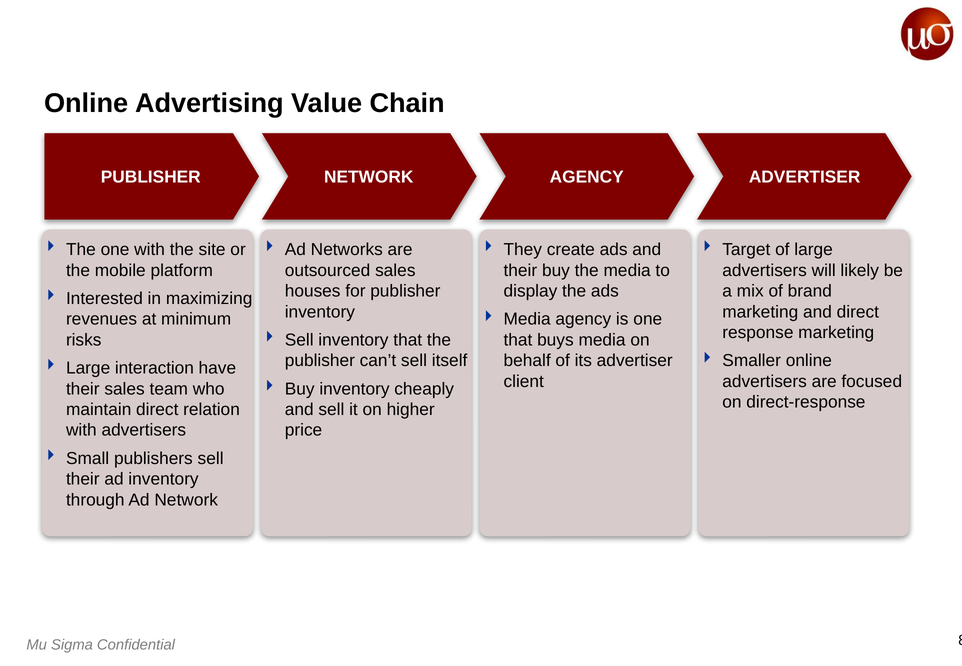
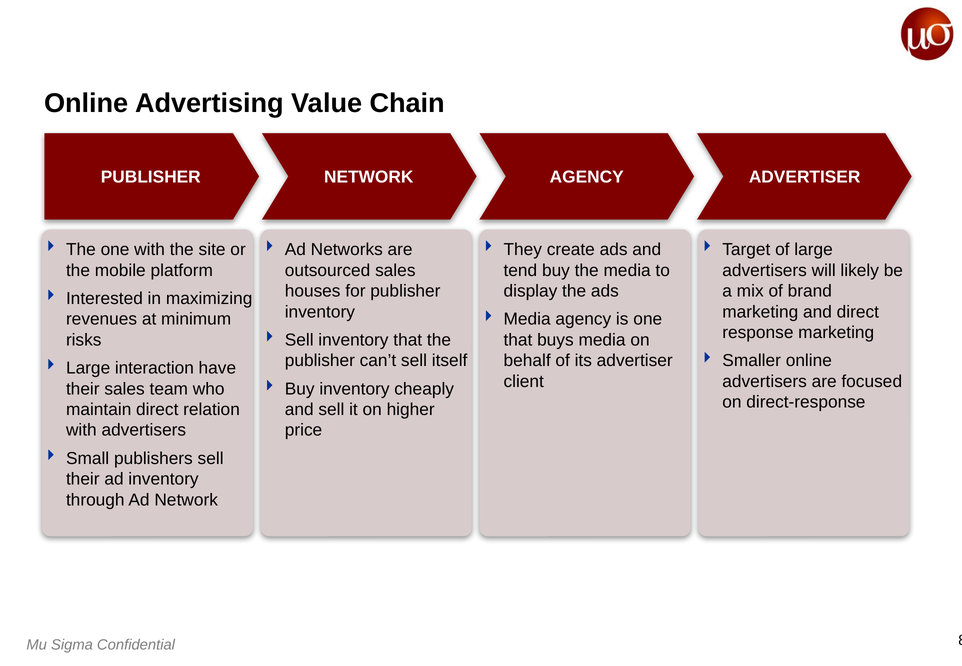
their: their -> tend (520, 270)
